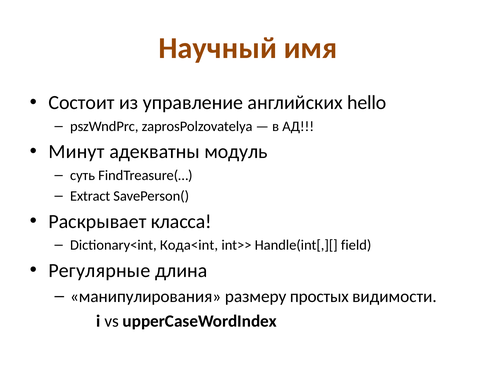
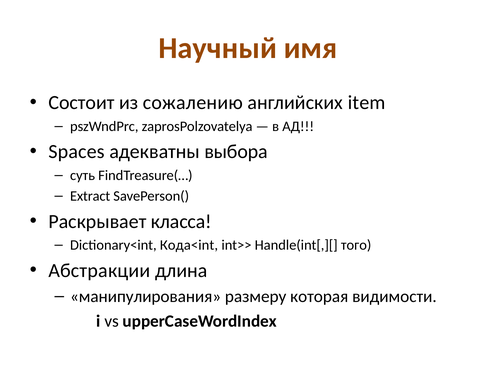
управление: управление -> сожалению (193, 103)
hello: hello -> item (367, 103)
Минут: Минут -> Spaces (77, 152)
модуль: модуль -> выбора (236, 152)
field: field -> того (356, 245)
Регулярные: Регулярные -> Абстракции (99, 270)
простых: простых -> которая (319, 296)
